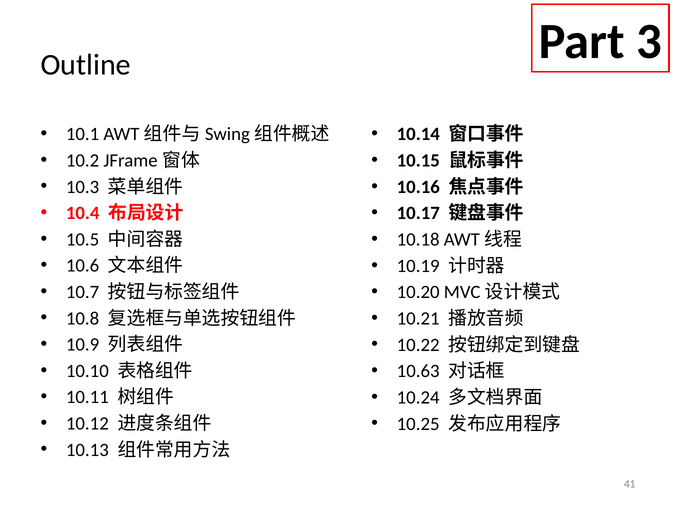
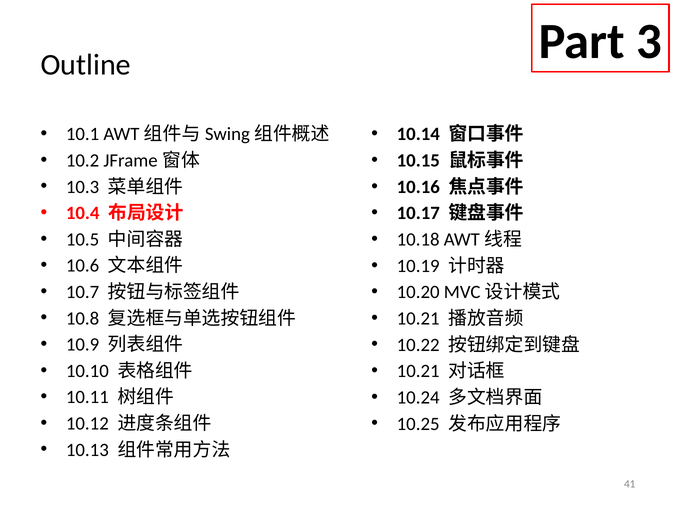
10.63: 10.63 -> 10.21 (418, 371)
